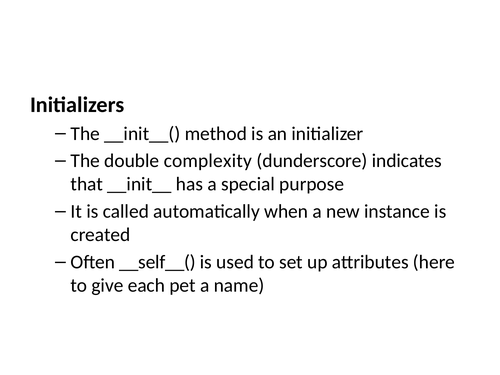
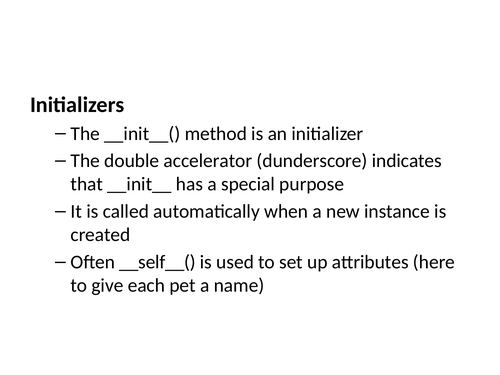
complexity: complexity -> accelerator (208, 161)
